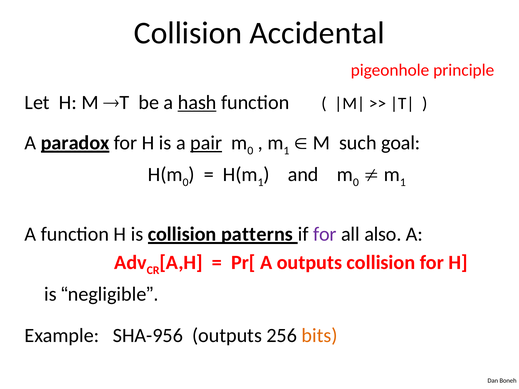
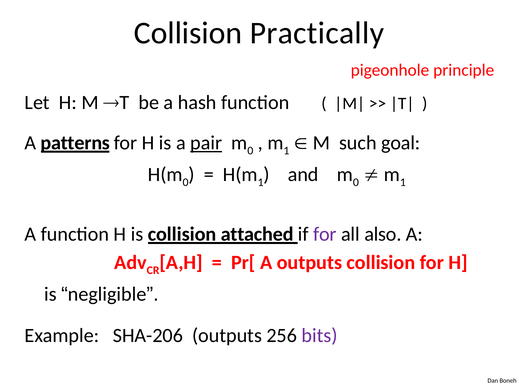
Accidental: Accidental -> Practically (317, 33)
hash underline: present -> none (197, 103)
paradox: paradox -> patterns (75, 143)
patterns: patterns -> attached (257, 234)
SHA-956: SHA-956 -> SHA-206 (148, 336)
bits colour: orange -> purple (320, 336)
